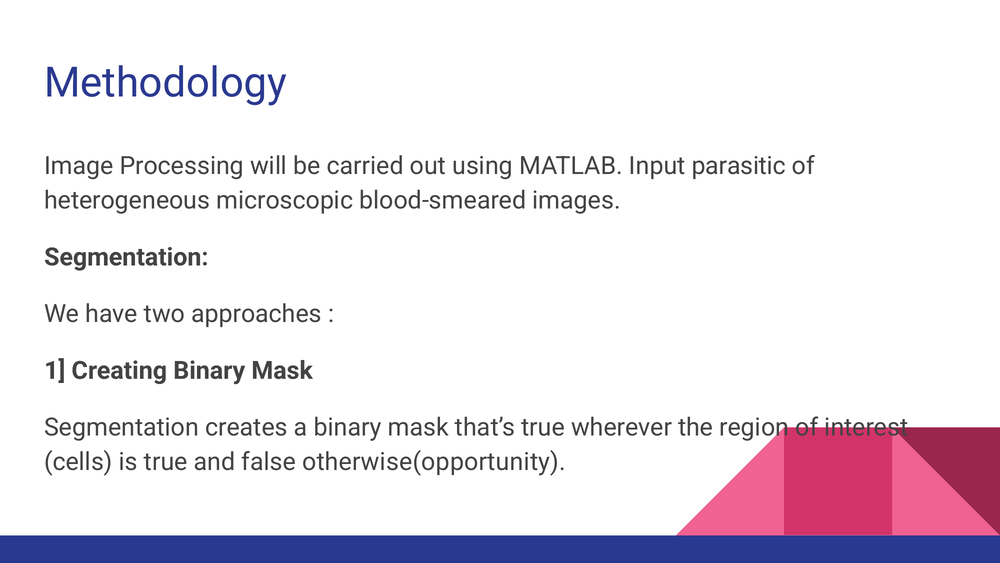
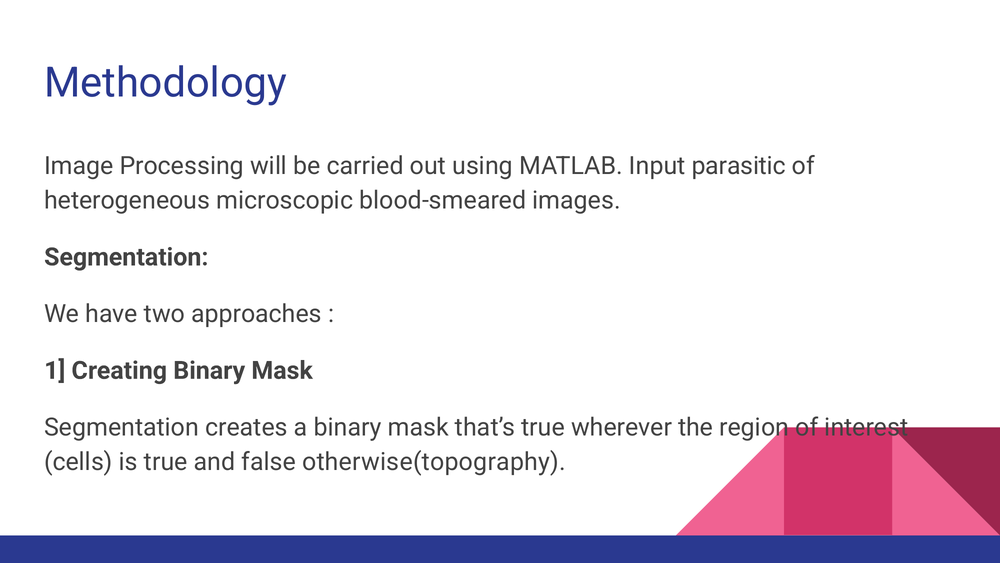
otherwise(opportunity: otherwise(opportunity -> otherwise(topography (434, 461)
